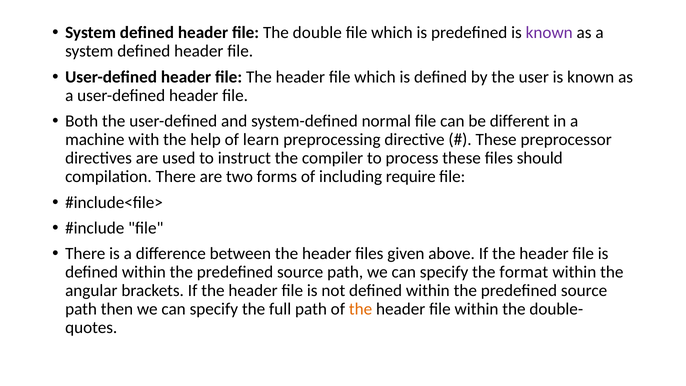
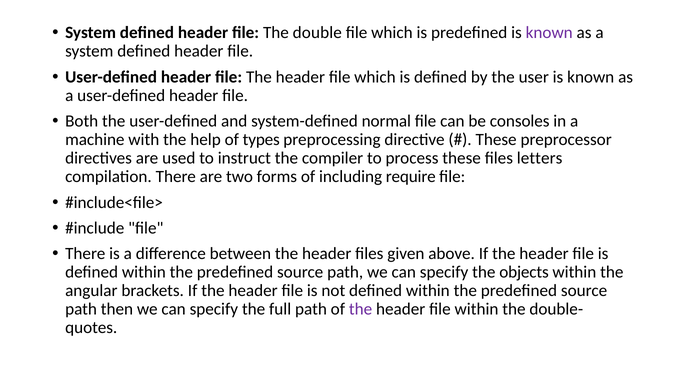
different: different -> consoles (520, 121)
learn: learn -> types (261, 140)
should: should -> letters (540, 158)
format: format -> objects (524, 272)
the colour: orange -> purple (361, 309)
